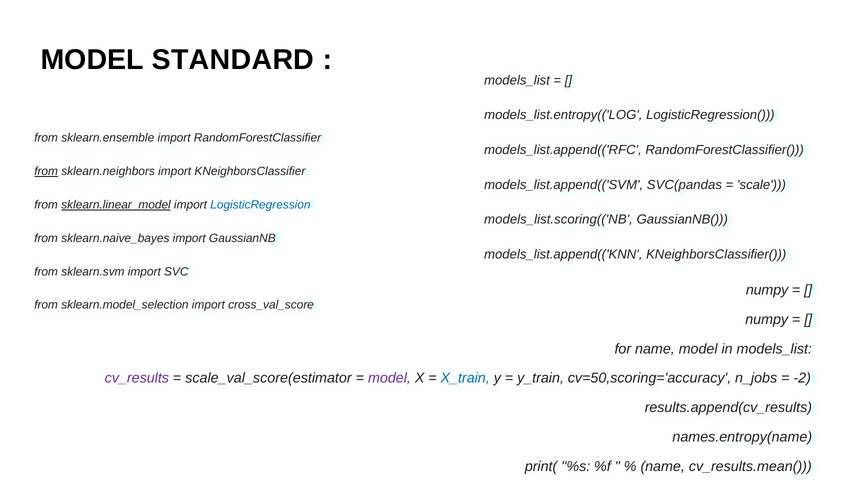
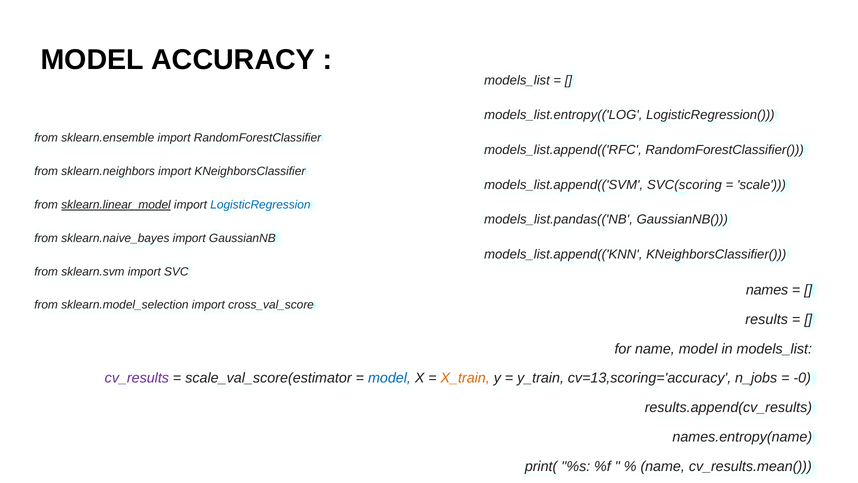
STANDARD: STANDARD -> ACCURACY (233, 60)
from underline: present -> none (46, 171)
SVC(pandas: SVC(pandas -> SVC(scoring (684, 185)
models_list.scoring(('NB: models_list.scoring(('NB -> models_list.pandas(('NB (559, 219)
numpy: numpy -> names (767, 290)
numpy: numpy -> results (767, 319)
model colour: purple -> blue (389, 378)
X_train colour: blue -> orange (465, 378)
cv=50,scoring='accuracy: cv=50,scoring='accuracy -> cv=13,scoring='accuracy (650, 378)
-2: -2 -> -0 (802, 378)
